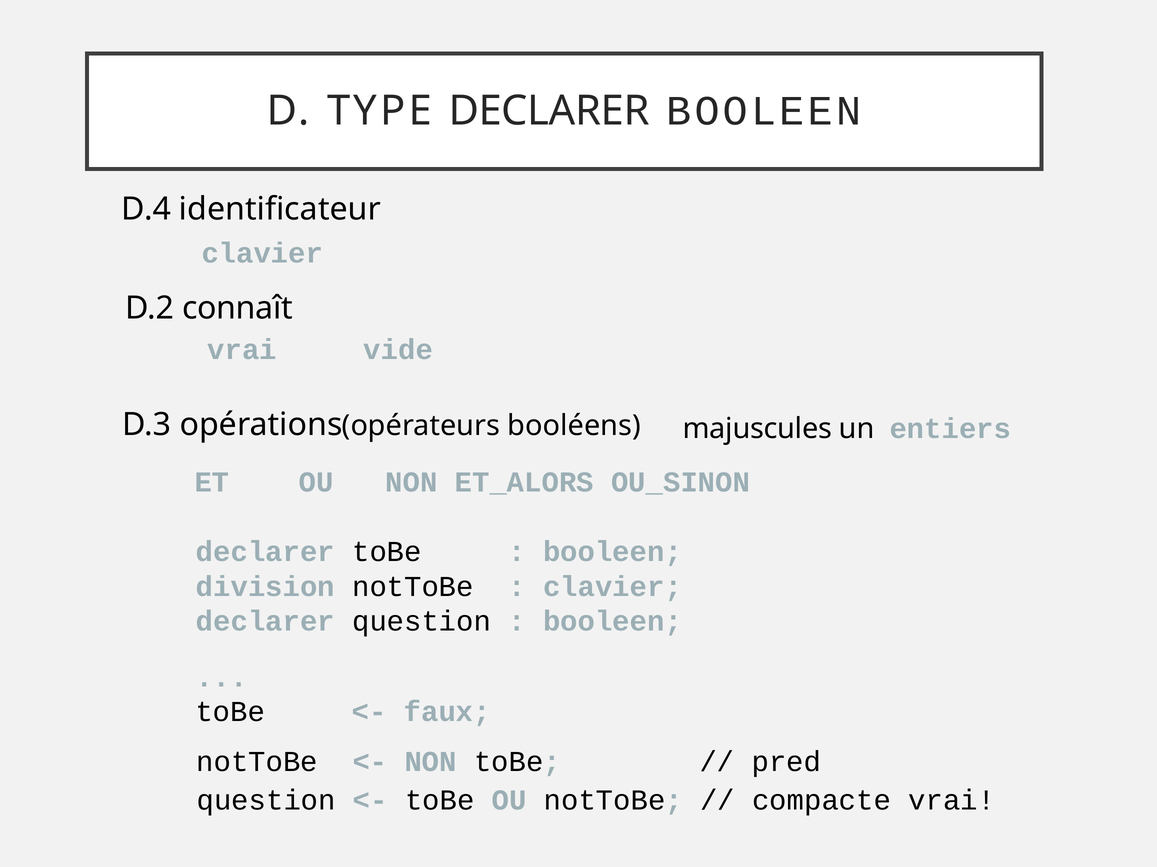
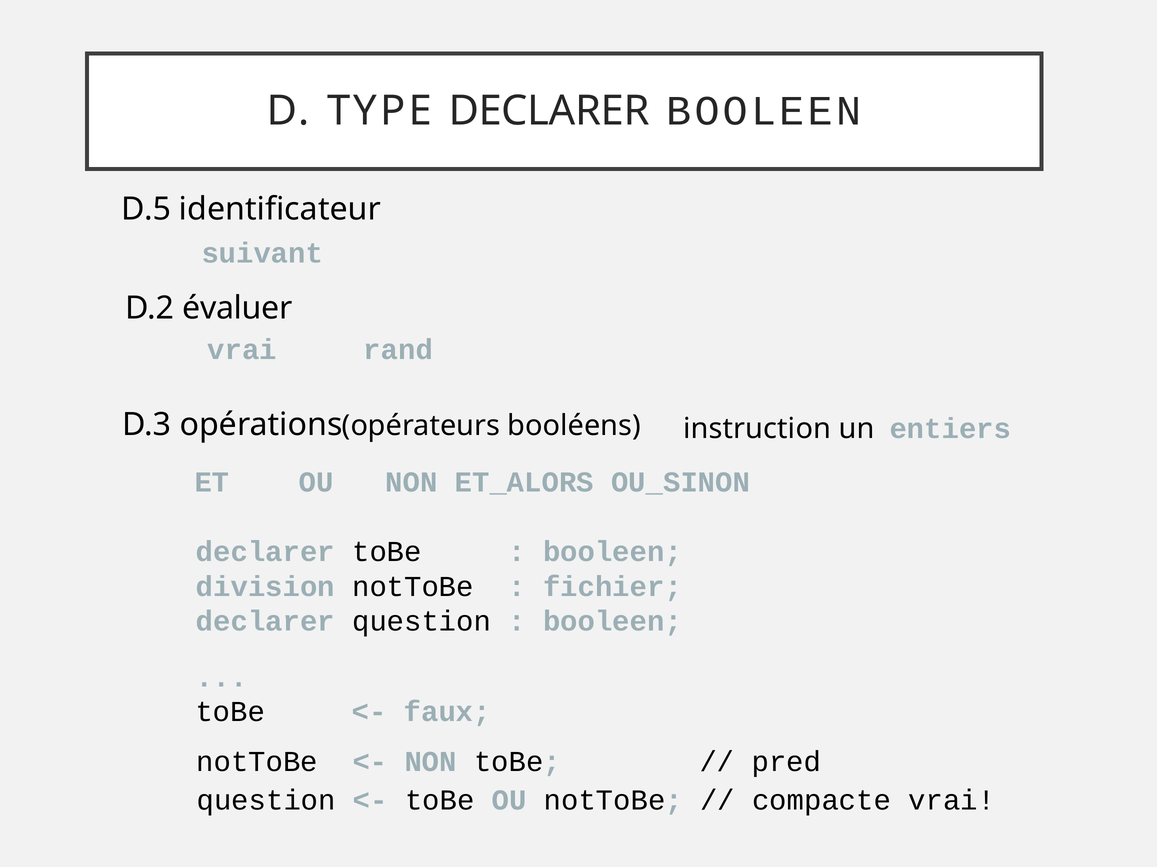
D.4: D.4 -> D.5 (146, 209)
clavier: clavier -> suivant (262, 254)
connaît: connaît -> évaluer (237, 308)
vide: vide -> rand (398, 350)
majuscules: majuscules -> instruction (757, 429)
clavier: clavier -> fichier (612, 587)
